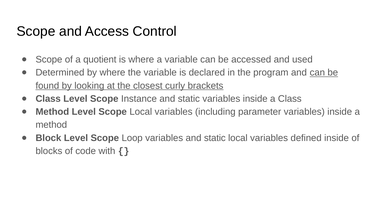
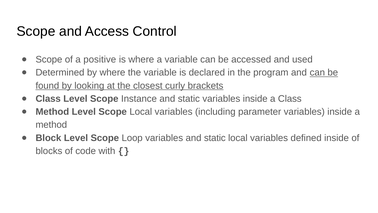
quotient: quotient -> positive (100, 59)
